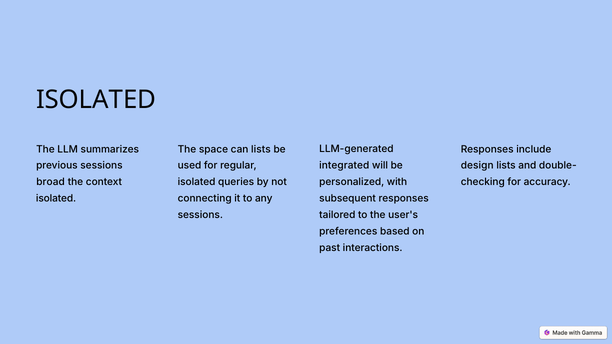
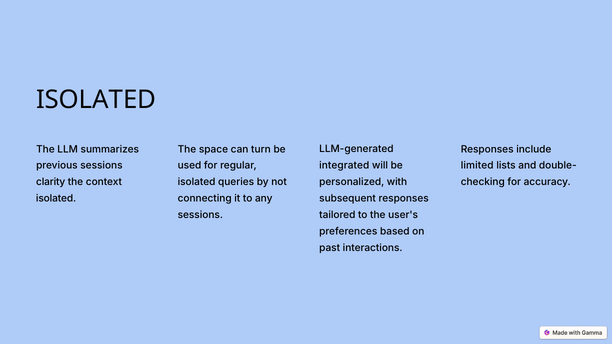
can lists: lists -> turn (261, 149)
design: design -> limited (477, 166)
broad: broad -> clarity (51, 182)
